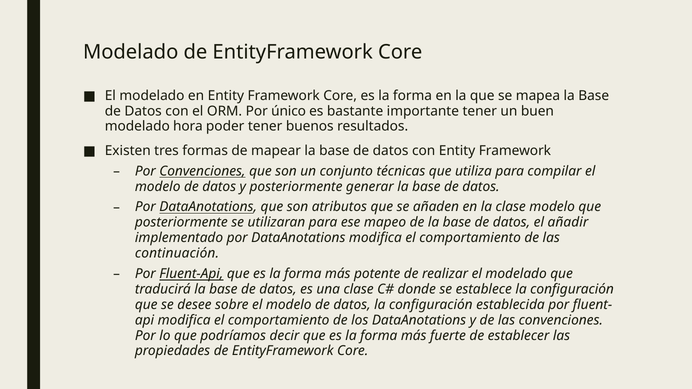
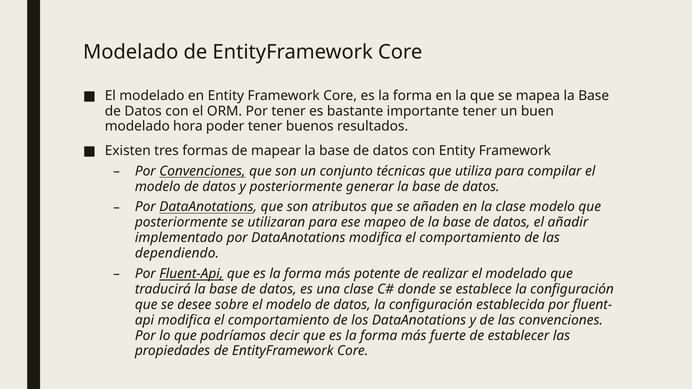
Por único: único -> tener (289, 111)
continuación: continuación -> dependiendo (177, 253)
